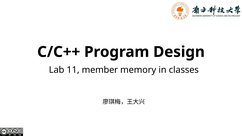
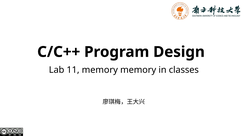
11 member: member -> memory (100, 70)
